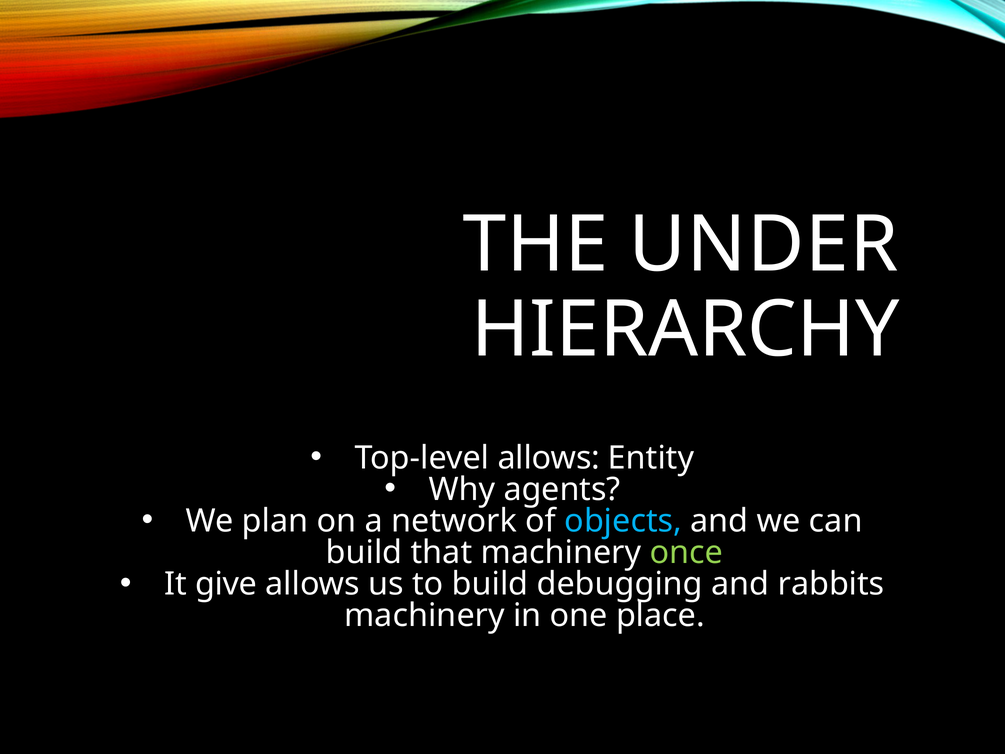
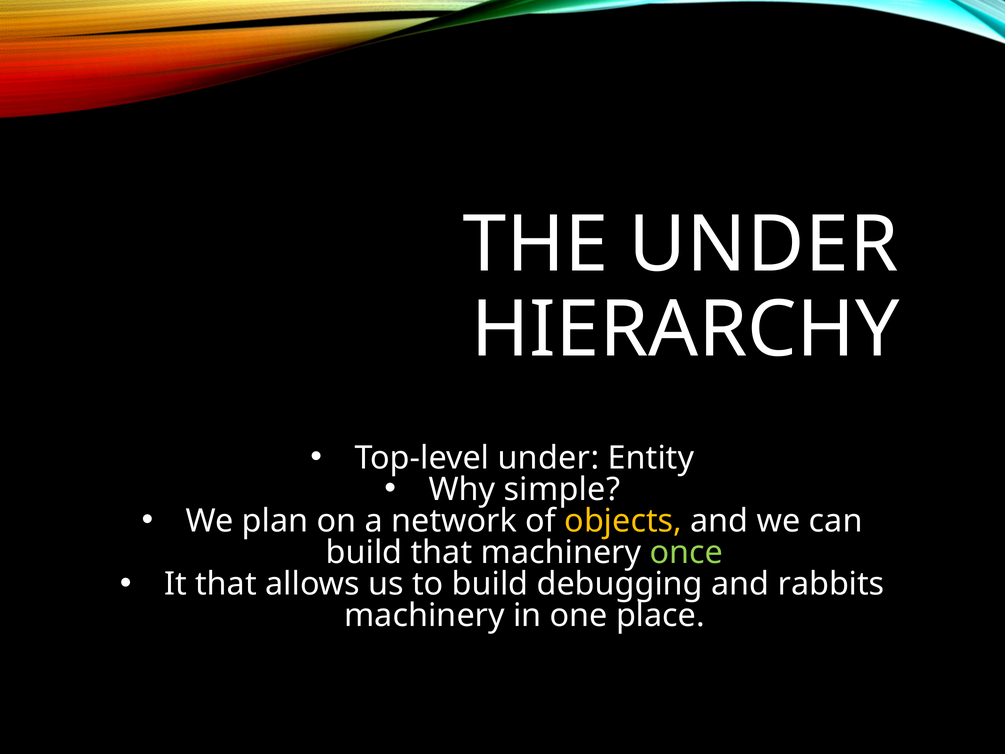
Top-level allows: allows -> under (548, 458)
agents: agents -> simple (562, 489)
objects colour: light blue -> yellow (623, 521)
It give: give -> that (226, 584)
